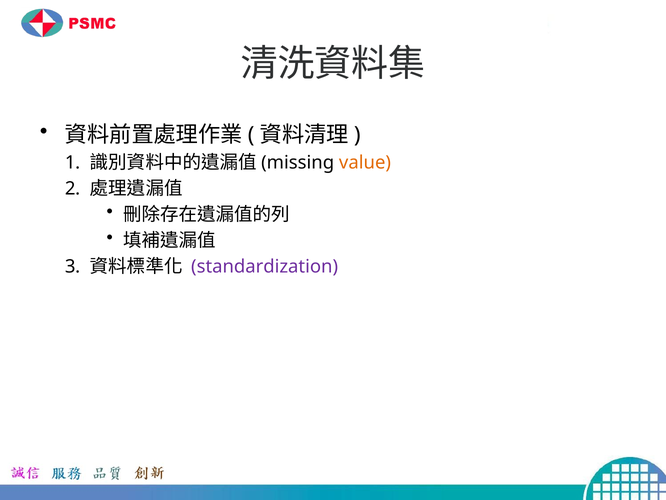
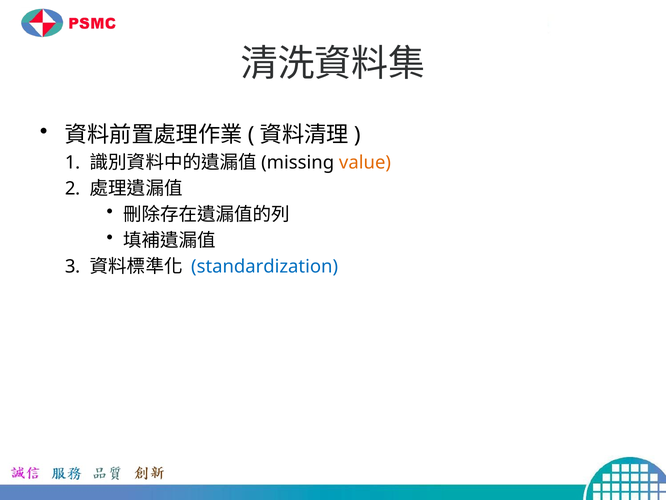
standardization colour: purple -> blue (265, 266)
